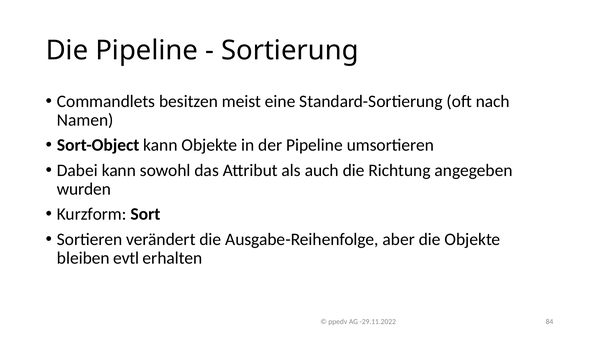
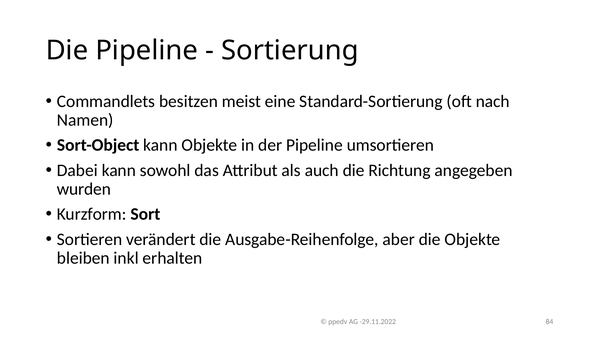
evtl: evtl -> inkl (126, 258)
